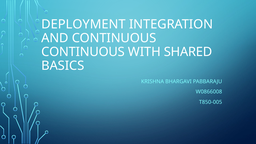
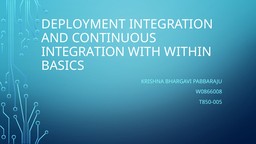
CONTINUOUS: CONTINUOUS -> INTEGRATION (83, 52)
SHARED: SHARED -> WITHIN (188, 52)
